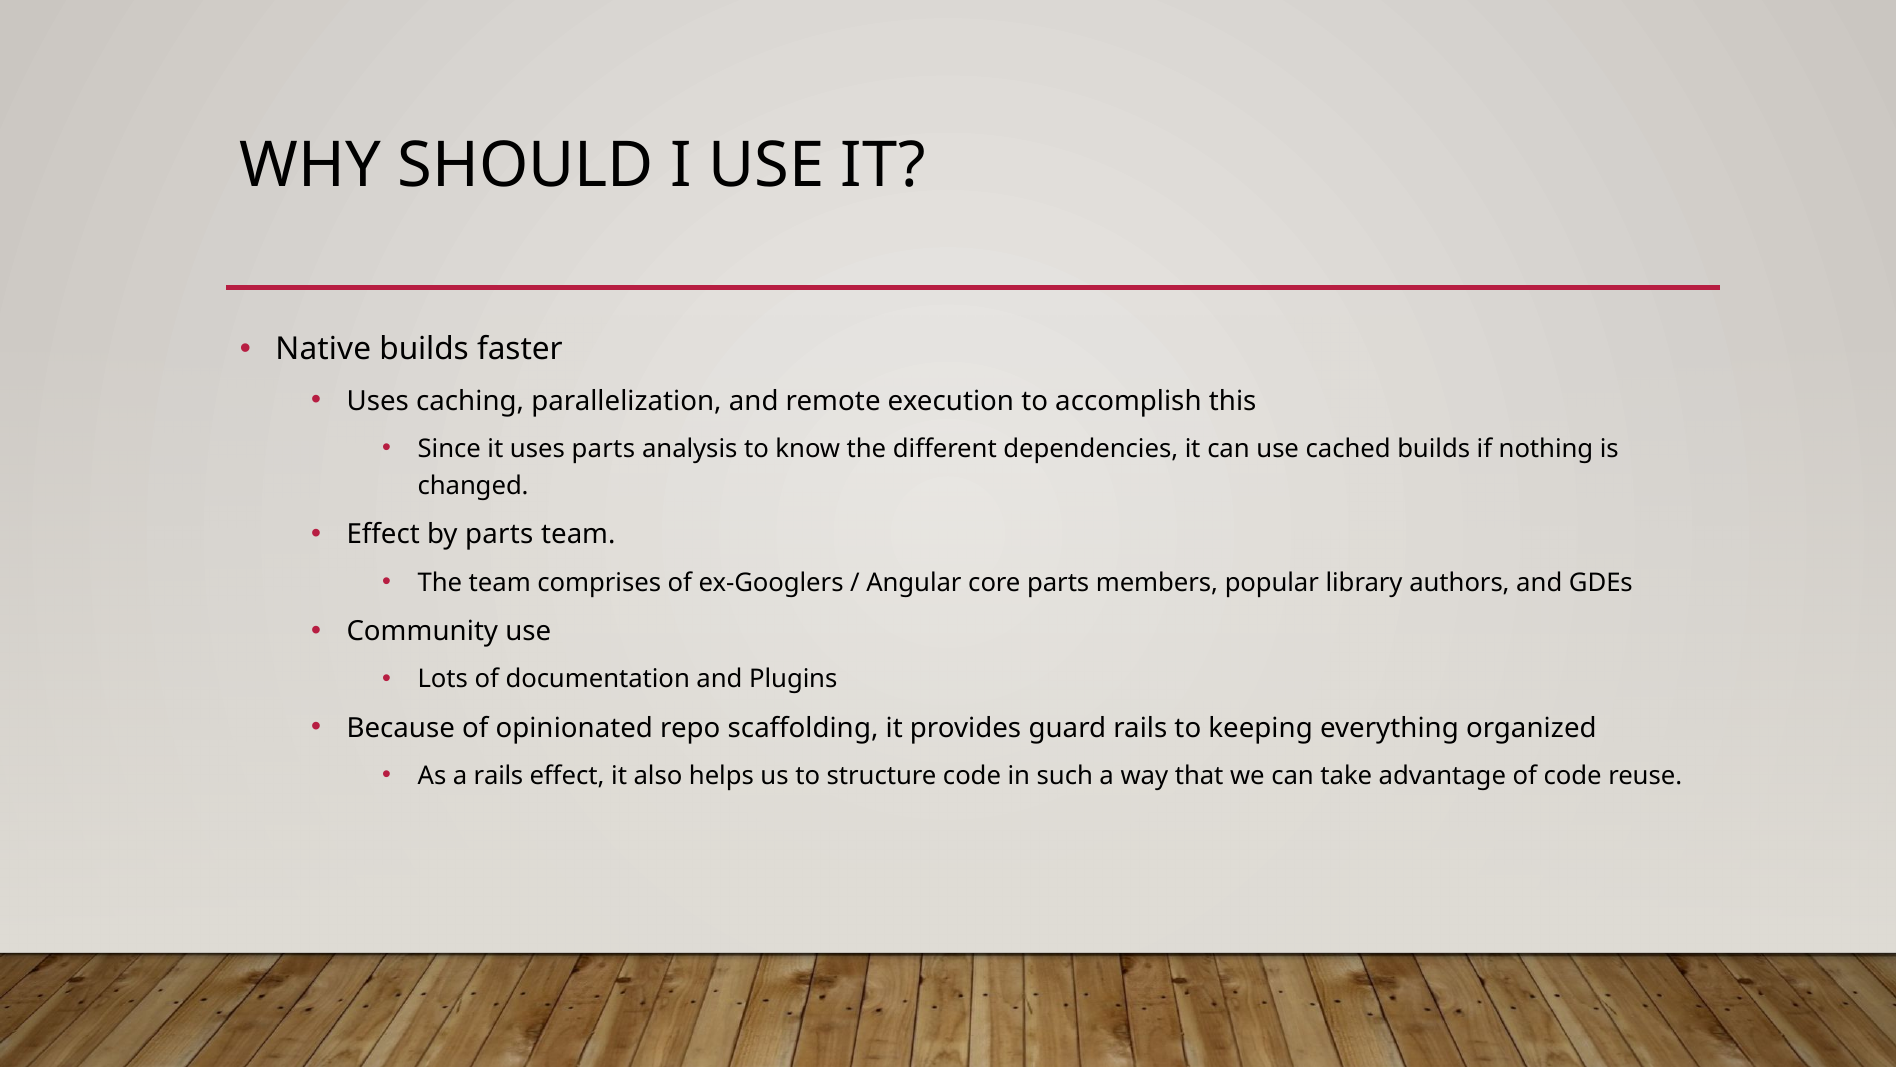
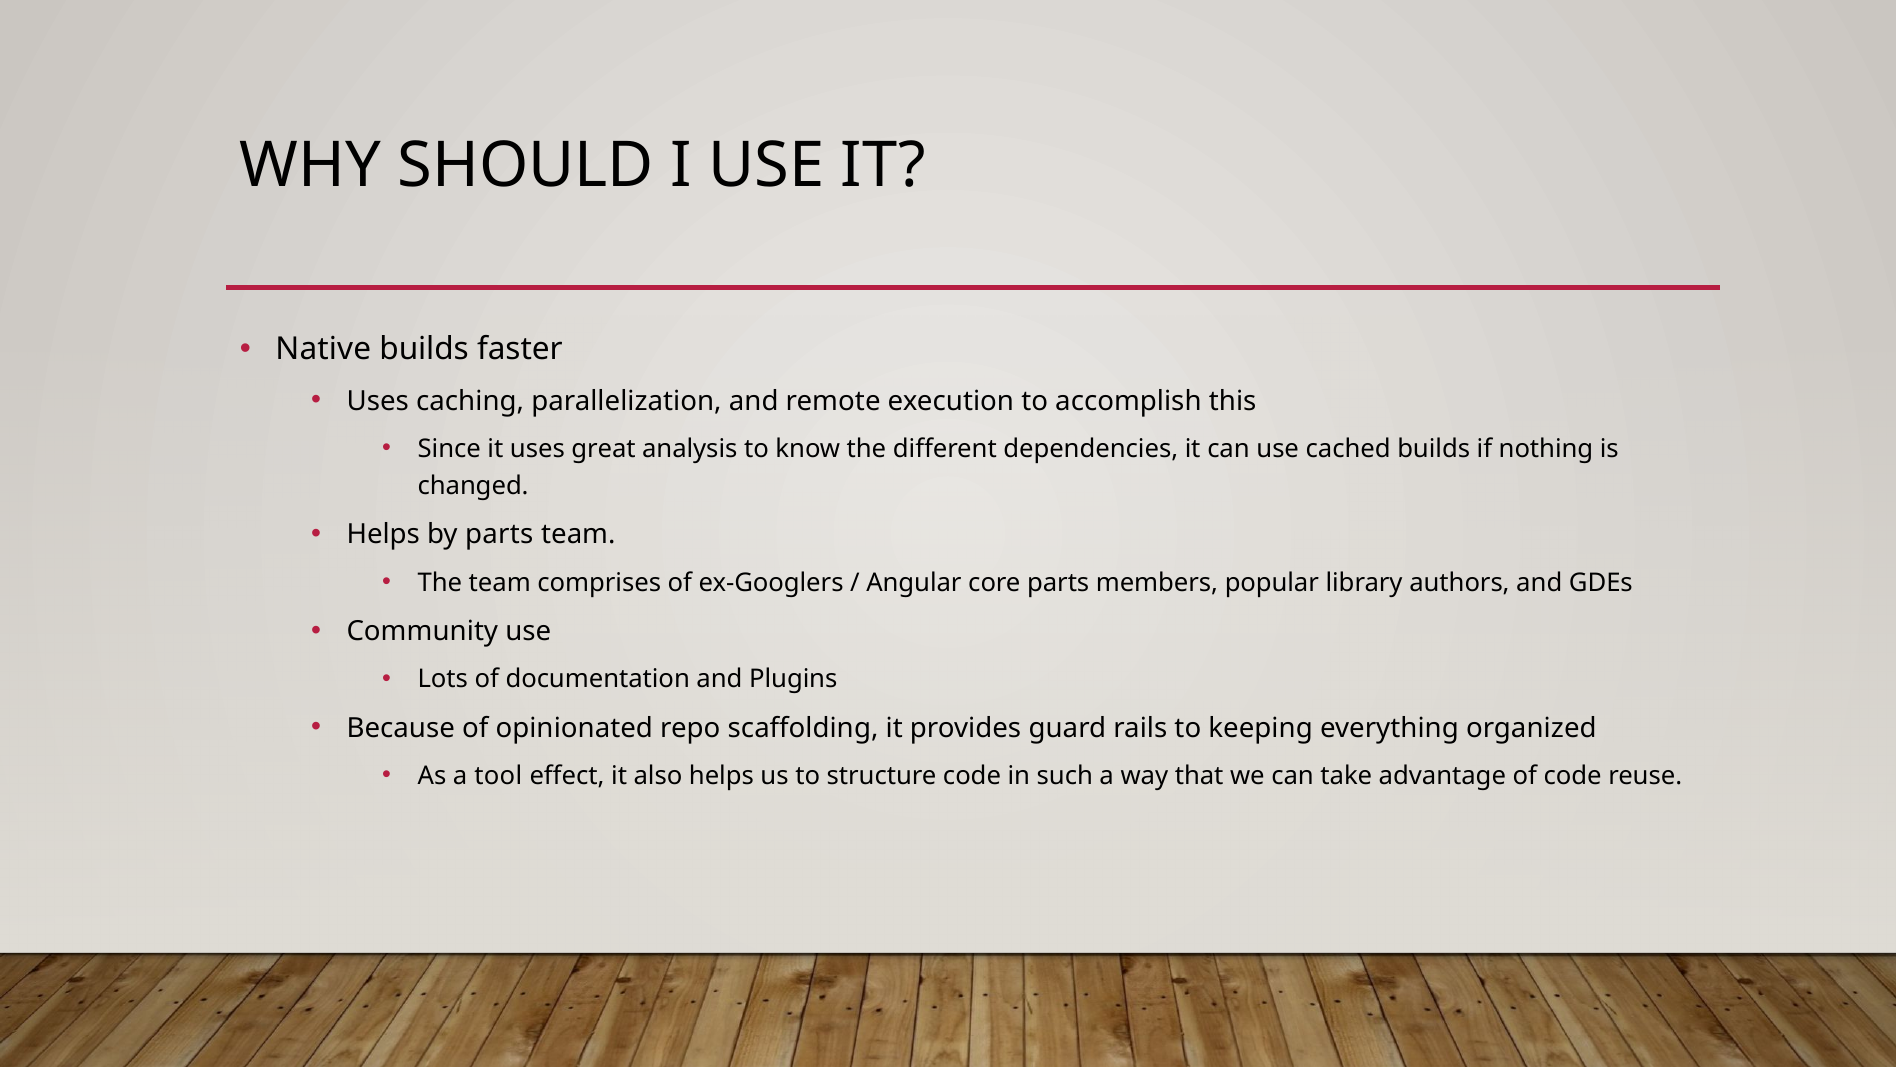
uses parts: parts -> great (604, 449)
Effect: Effect -> Helps (383, 535)
a rails: rails -> tool (498, 775)
